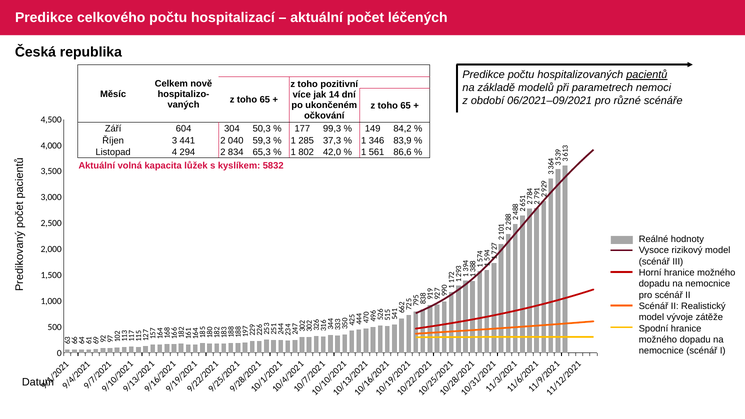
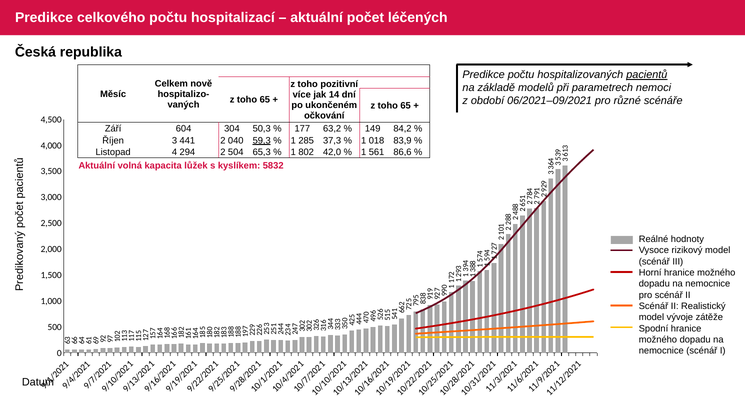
99,3: 99,3 -> 63,2 (332, 129)
59,3 underline: none -> present (262, 141)
346: 346 -> 018 (377, 141)
834: 834 -> 504 (236, 152)
